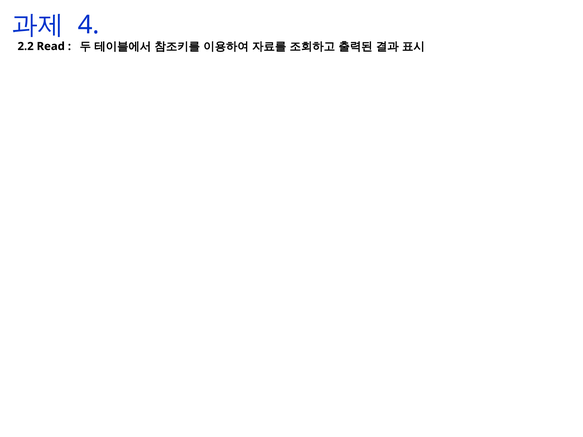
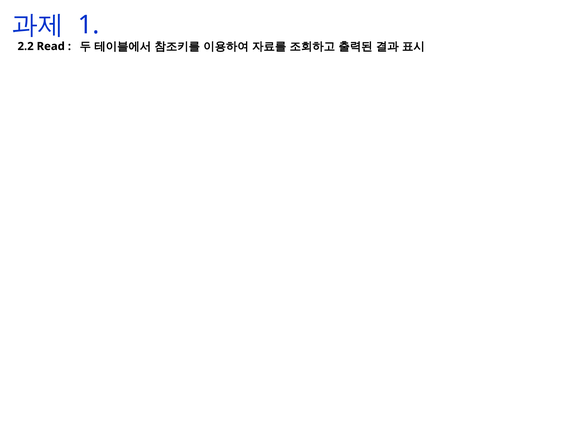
4: 4 -> 1 (89, 25)
